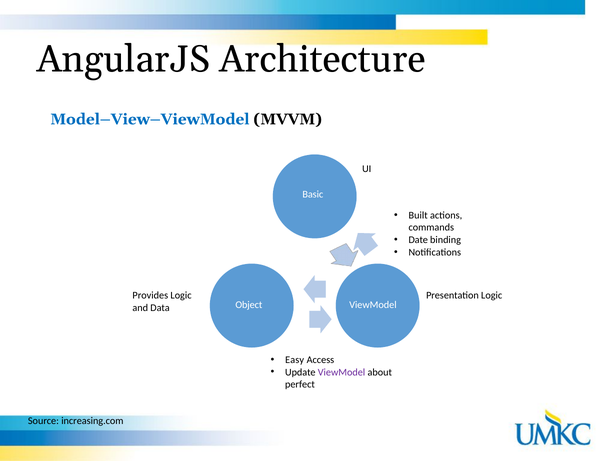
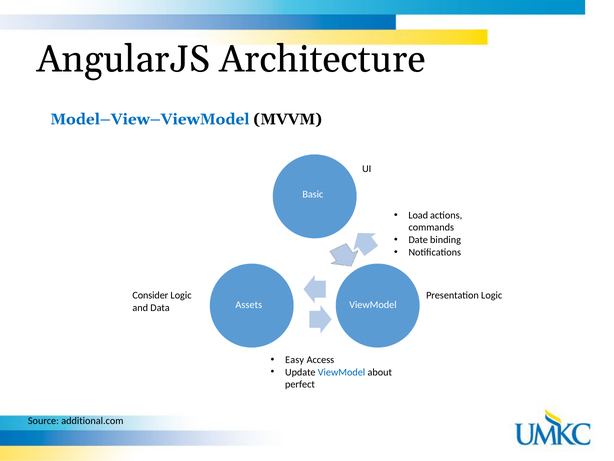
Built: Built -> Load (418, 215)
Provides: Provides -> Consider (150, 295)
Object: Object -> Assets (249, 305)
ViewModel colour: purple -> blue (342, 372)
increasing.com: increasing.com -> additional.com (92, 421)
